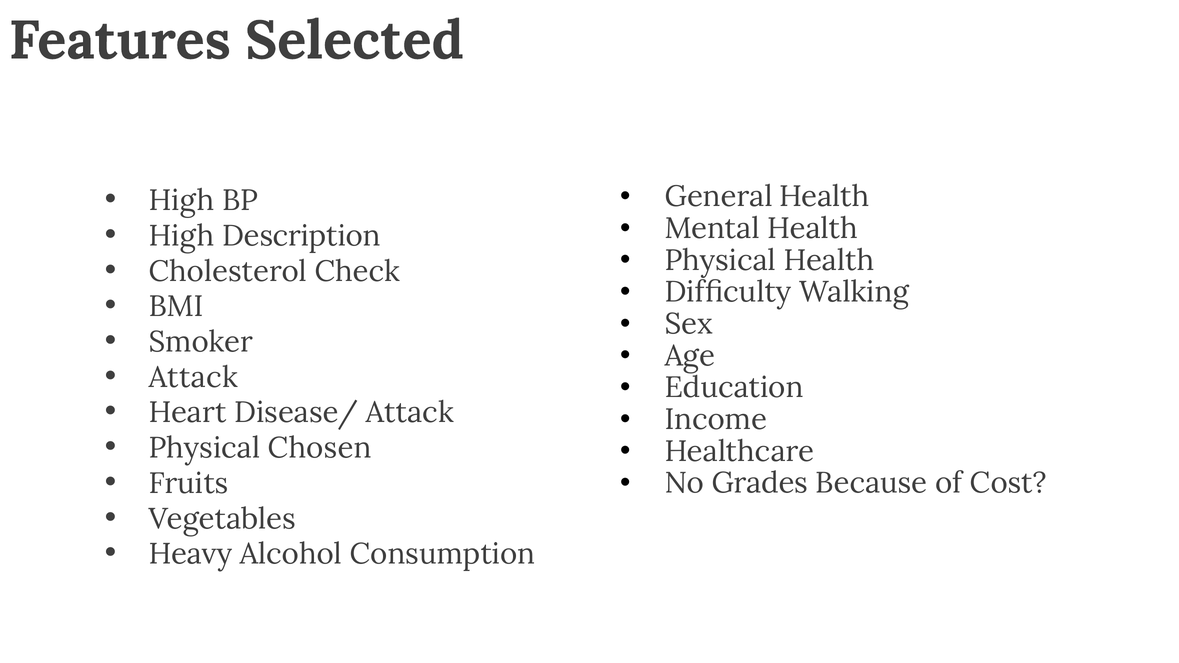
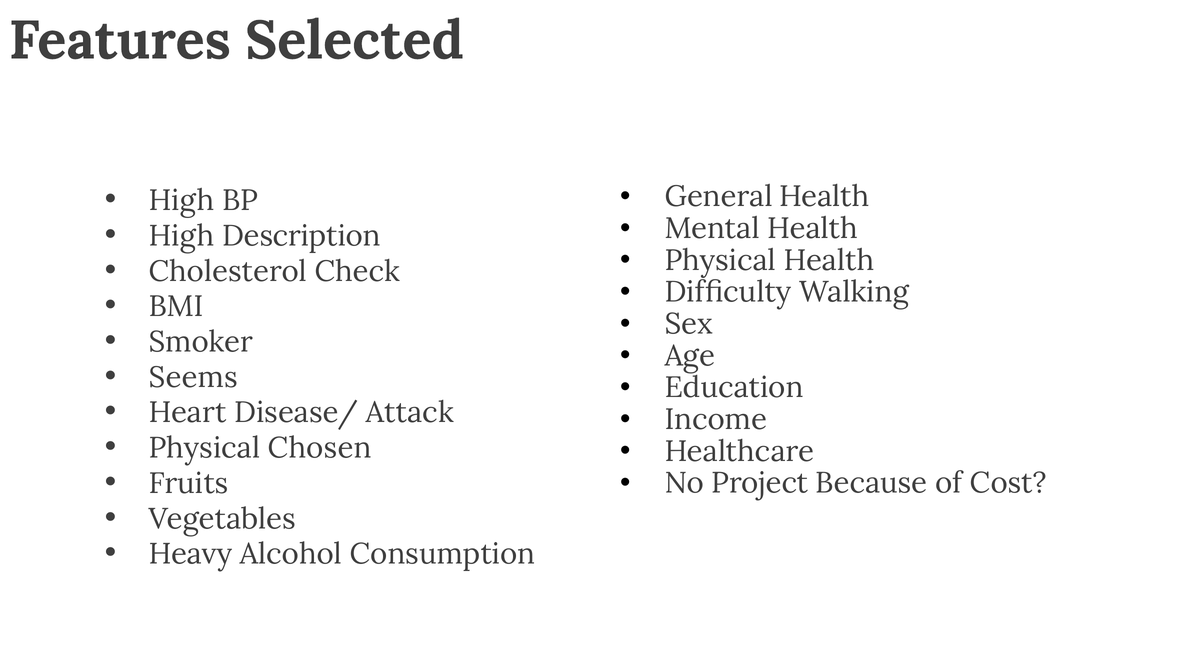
Attack: Attack -> Seems (193, 378)
Grades: Grades -> Project (760, 483)
